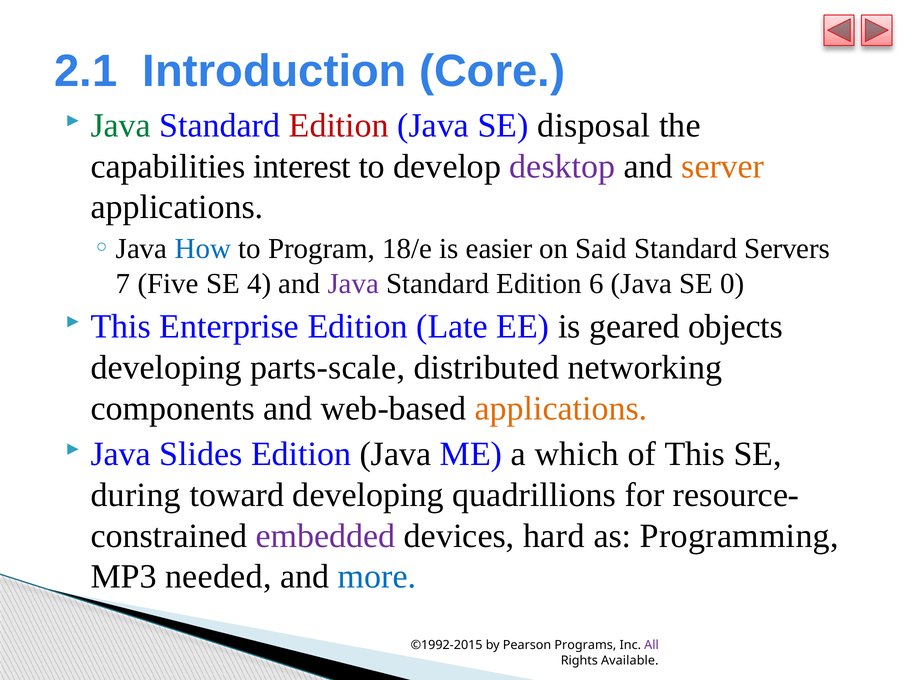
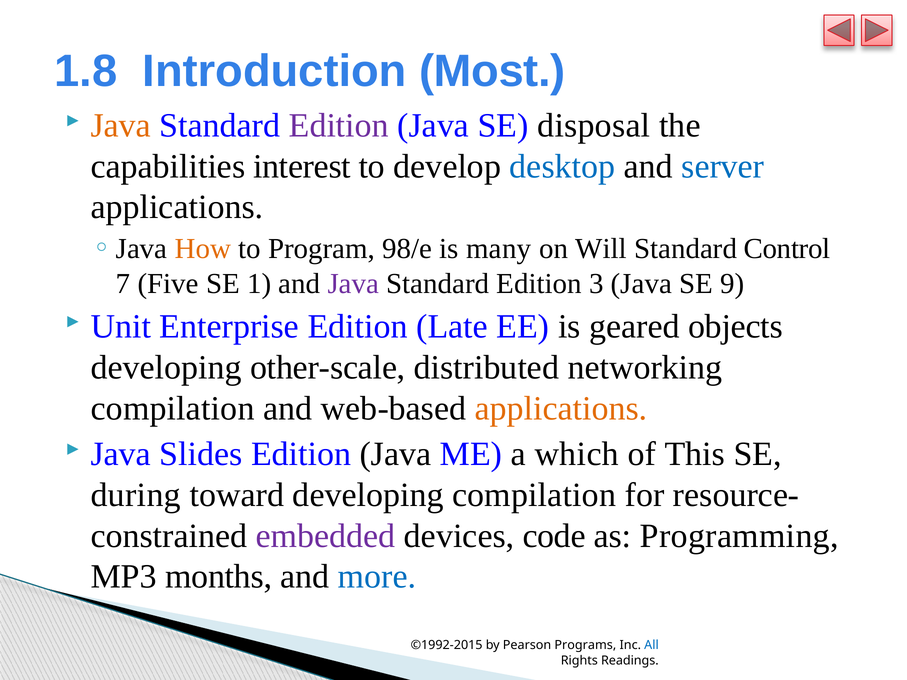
2.1: 2.1 -> 1.8 (86, 71)
Core: Core -> Most (492, 71)
Java colour: green -> orange (121, 126)
Edition colour: red -> purple (339, 126)
desktop colour: purple -> blue (562, 166)
server colour: orange -> blue (723, 166)
How colour: blue -> orange (203, 249)
18/e: 18/e -> 98/e (407, 249)
easier: easier -> many (499, 249)
Said: Said -> Will (601, 249)
Servers: Servers -> Control (787, 249)
4: 4 -> 1 (259, 284)
6: 6 -> 3 (596, 284)
0: 0 -> 9 (732, 284)
This: This -> Unit (121, 327)
parts-scale: parts-scale -> other-scale (328, 368)
components: components -> compilation (173, 408)
developing quadrillions: quadrillions -> compilation (534, 495)
hard: hard -> code (554, 536)
needed: needed -> months (219, 577)
All colour: purple -> blue (651, 646)
Available: Available -> Readings (630, 661)
